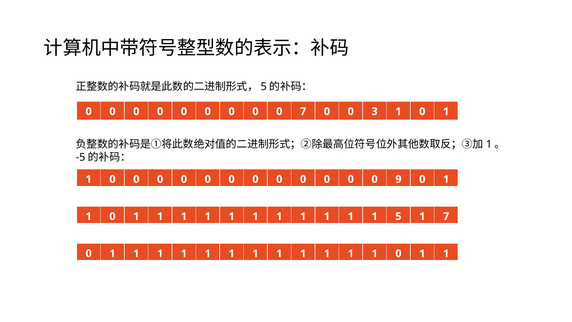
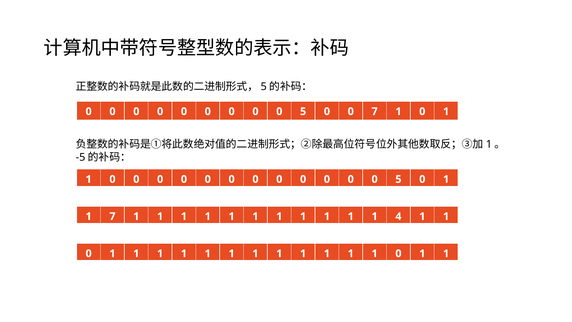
7: 7 -> 5 (303, 111)
0 3: 3 -> 7 (375, 111)
9: 9 -> 5 (398, 179)
0: 0 -> 7 (112, 216)
5: 5 -> 4 (398, 216)
7: 7 -> 1 (446, 216)
